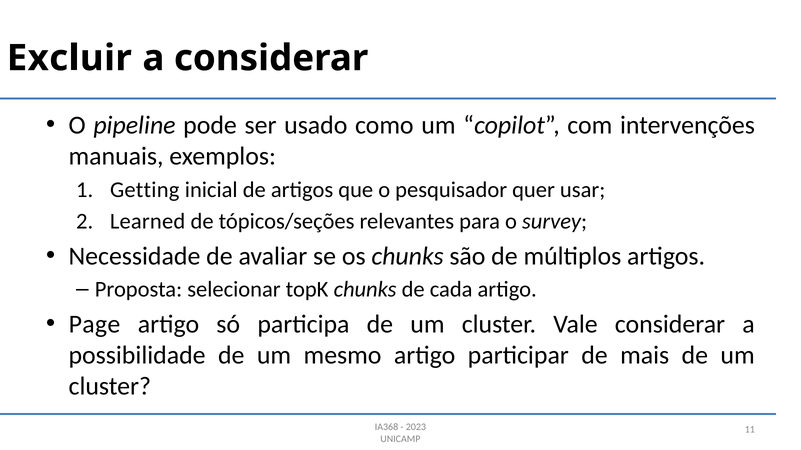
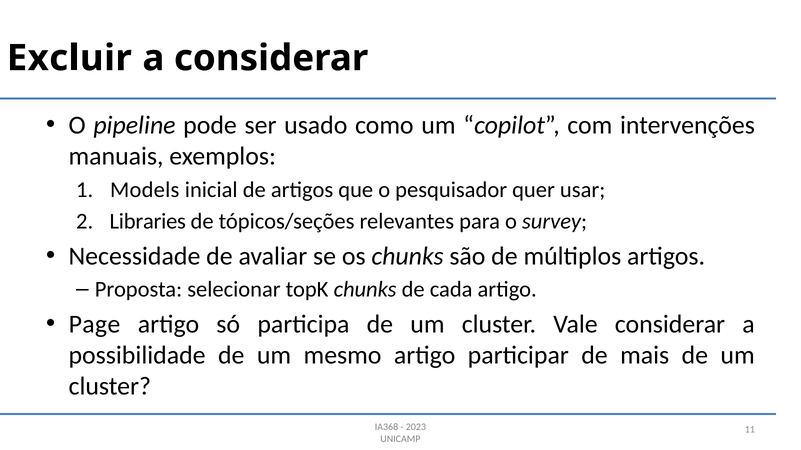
Getting: Getting -> Models (145, 190)
Learned: Learned -> Libraries (148, 222)
